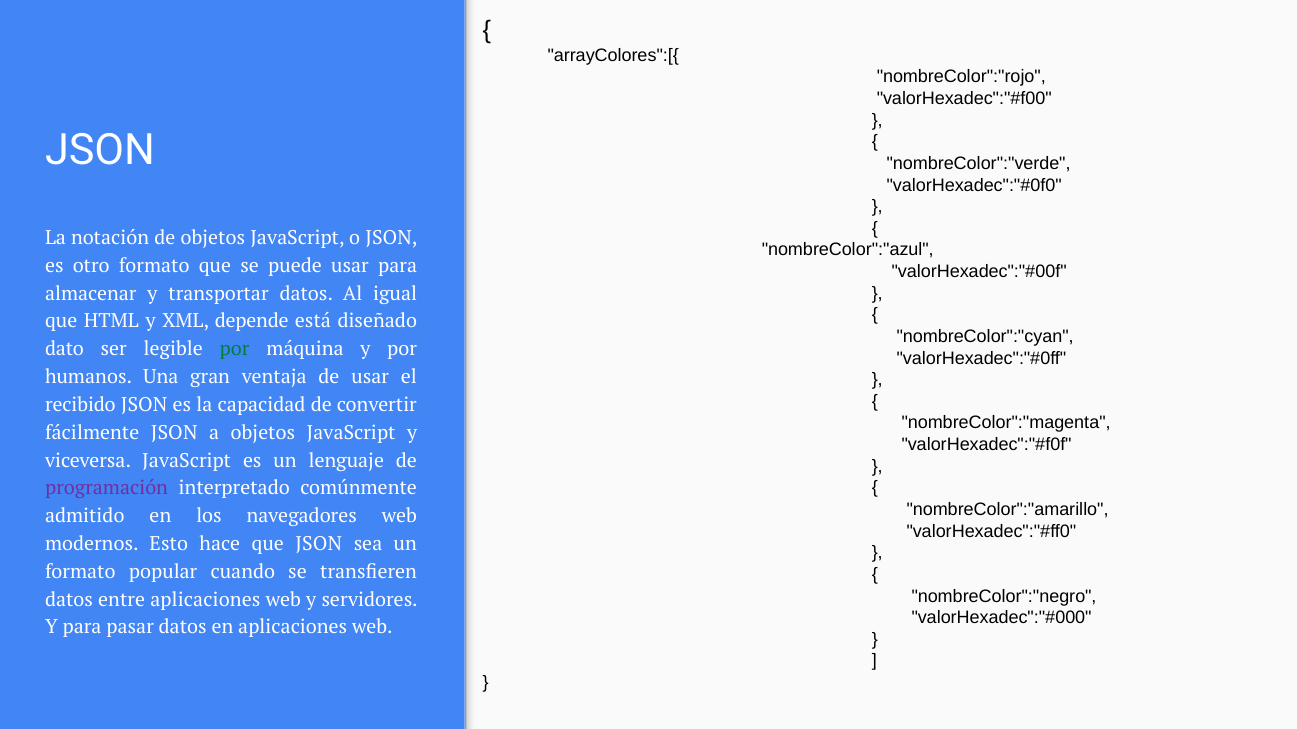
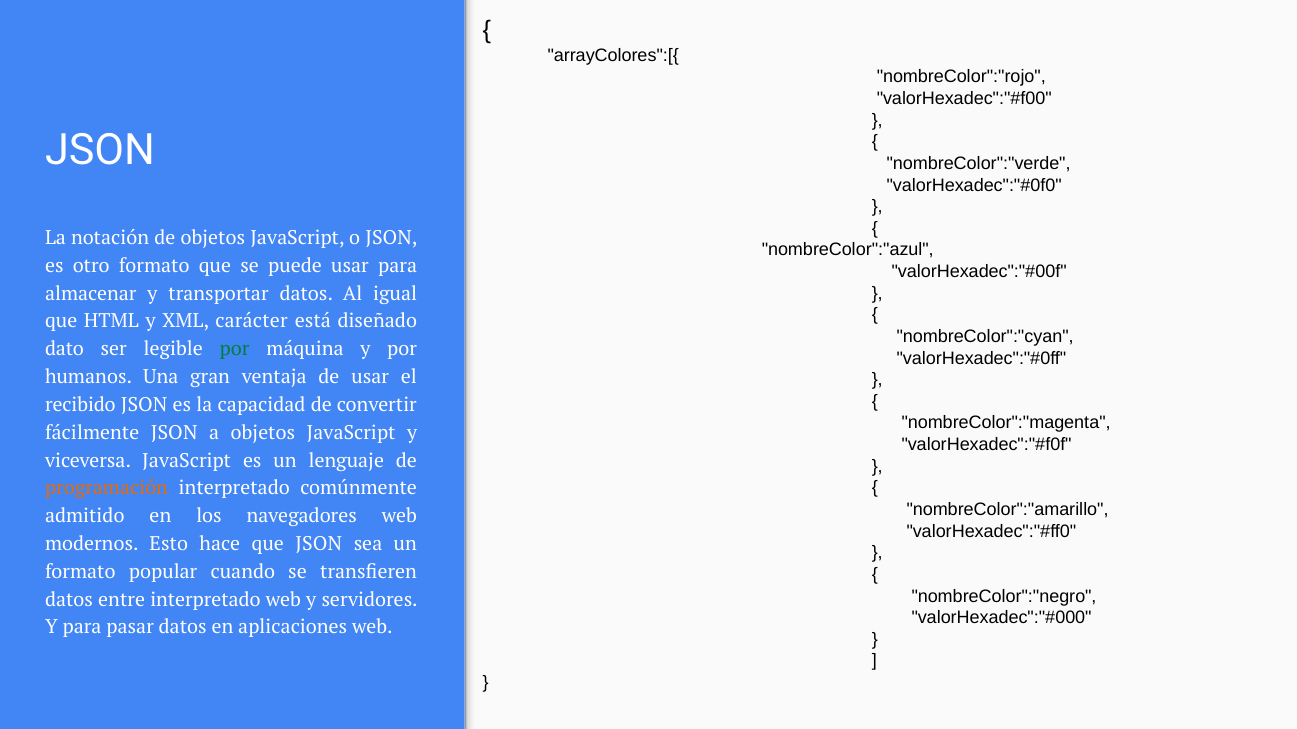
depende: depende -> carácter (251, 322)
programación colour: purple -> orange (107, 489)
entre aplicaciones: aplicaciones -> interpretado (205, 600)
